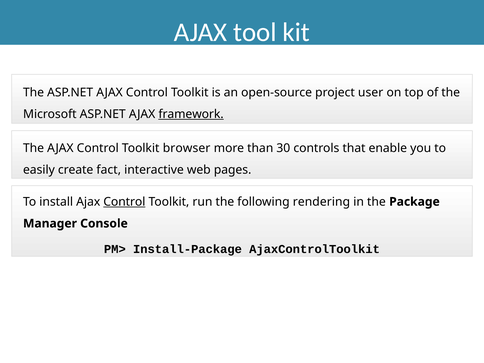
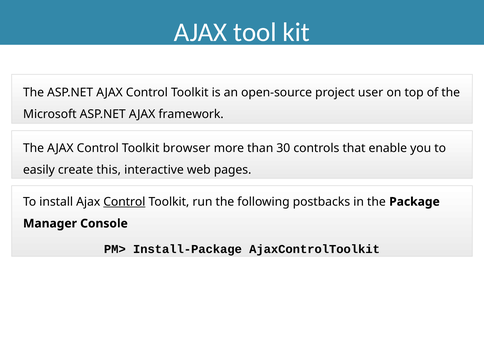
framework underline: present -> none (191, 114)
fact: fact -> this (109, 170)
rendering: rendering -> postbacks (321, 202)
